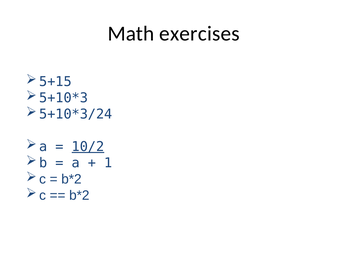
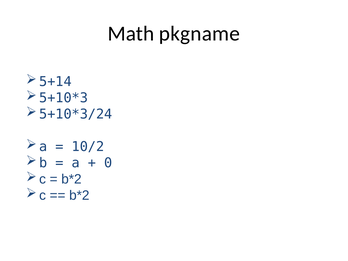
exercises: exercises -> pkgname (199, 34)
5+15: 5+15 -> 5+14 (55, 82)
10/2 underline: present -> none (88, 147)
1: 1 -> 0 (108, 163)
